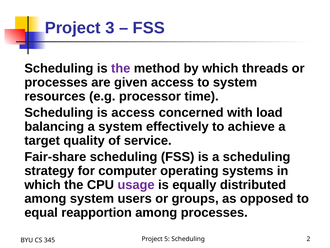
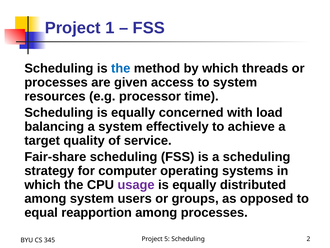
3: 3 -> 1 (110, 28)
the colour: purple -> blue (121, 68)
Scheduling is access: access -> equally (133, 113)
